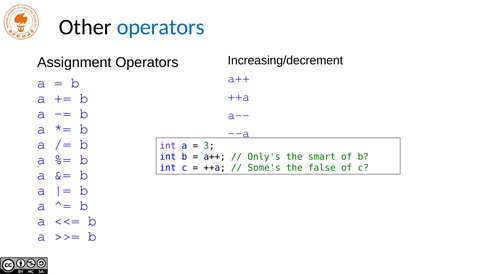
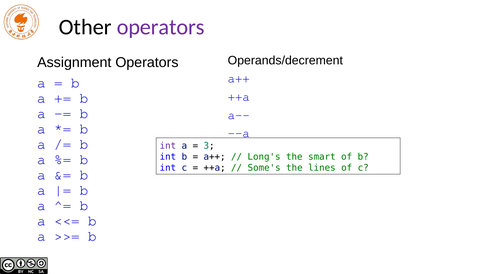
operators colour: blue -> purple (161, 27)
Increasing/decrement: Increasing/decrement -> Operands/decrement (285, 61)
Only's: Only's -> Long's (264, 157)
false: false -> lines (322, 168)
